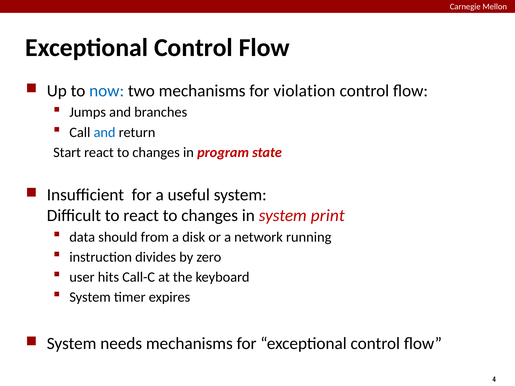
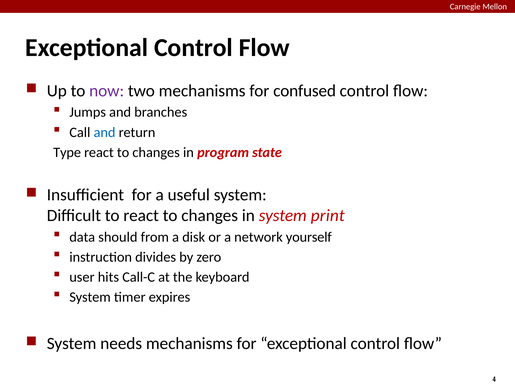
now colour: blue -> purple (107, 91)
violation: violation -> confused (305, 91)
Start: Start -> Type (67, 152)
running: running -> yourself (309, 237)
